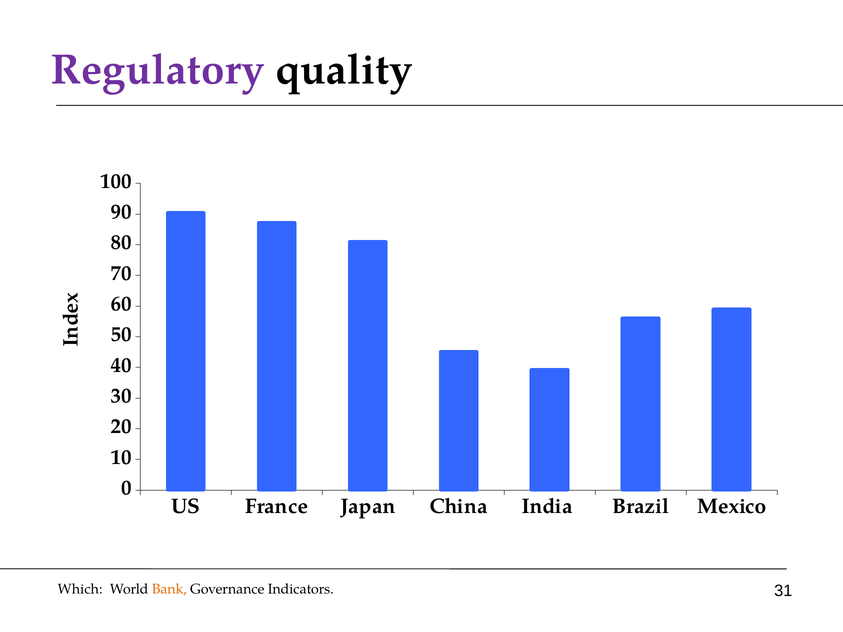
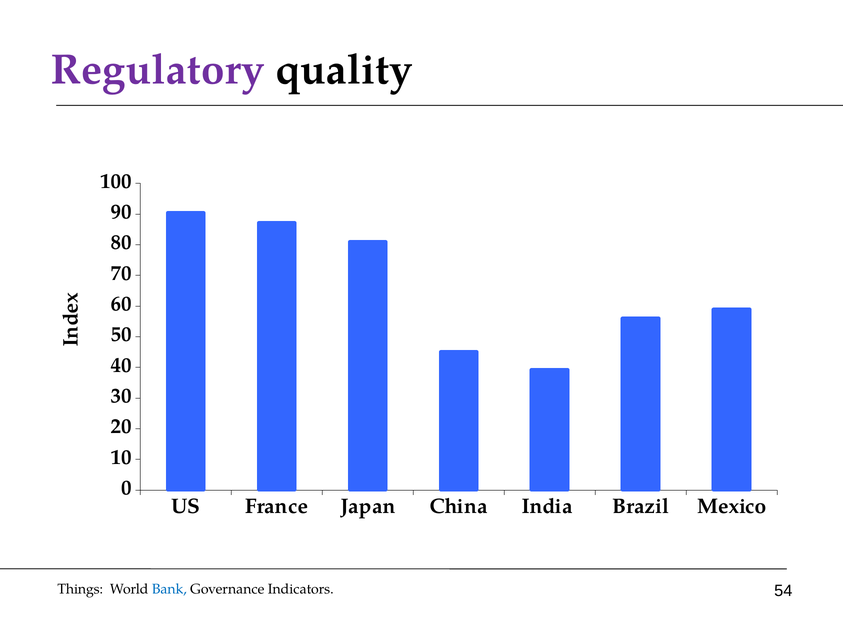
Which: Which -> Things (80, 590)
Bank colour: orange -> blue (169, 590)
31: 31 -> 54 (783, 591)
